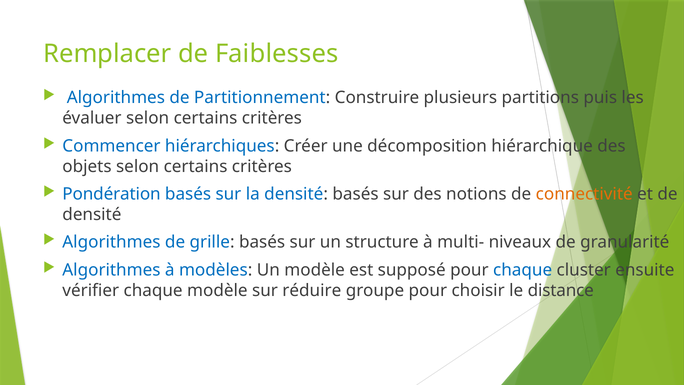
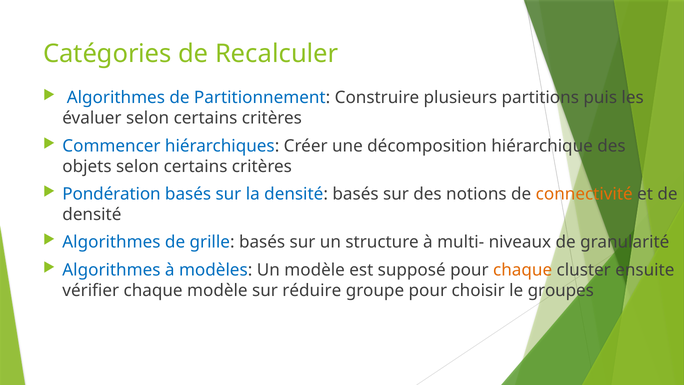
Remplacer: Remplacer -> Catégories (107, 54)
Faiblesses: Faiblesses -> Recalculer (277, 54)
chaque colour: blue -> orange (523, 270)
distance: distance -> groupes (561, 290)
